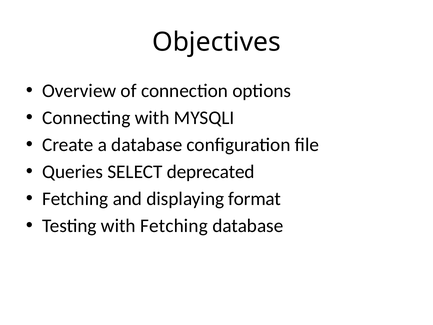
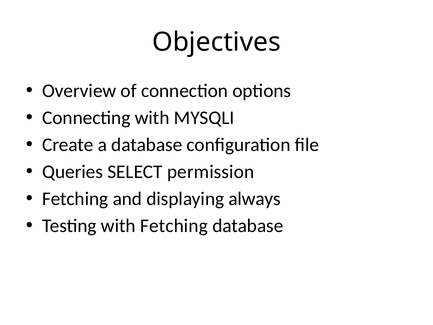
deprecated: deprecated -> permission (211, 172)
format: format -> always (255, 199)
